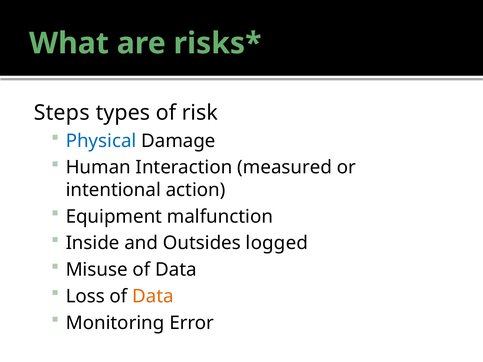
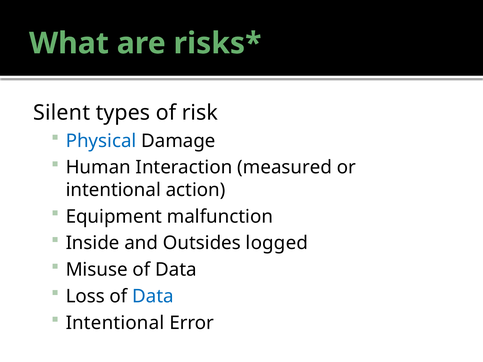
Steps: Steps -> Silent (62, 113)
Data colour: orange -> blue (153, 296)
Monitoring: Monitoring -> Intentional (115, 323)
